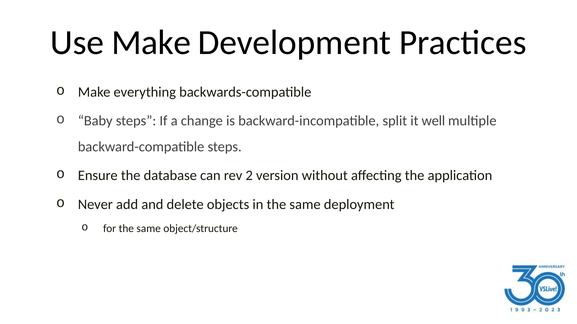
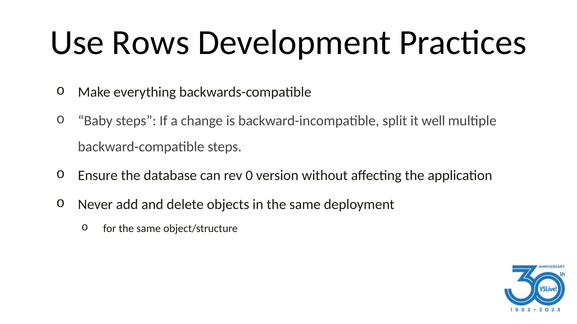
Use Make: Make -> Rows (151, 43)
2: 2 -> 0 (249, 176)
